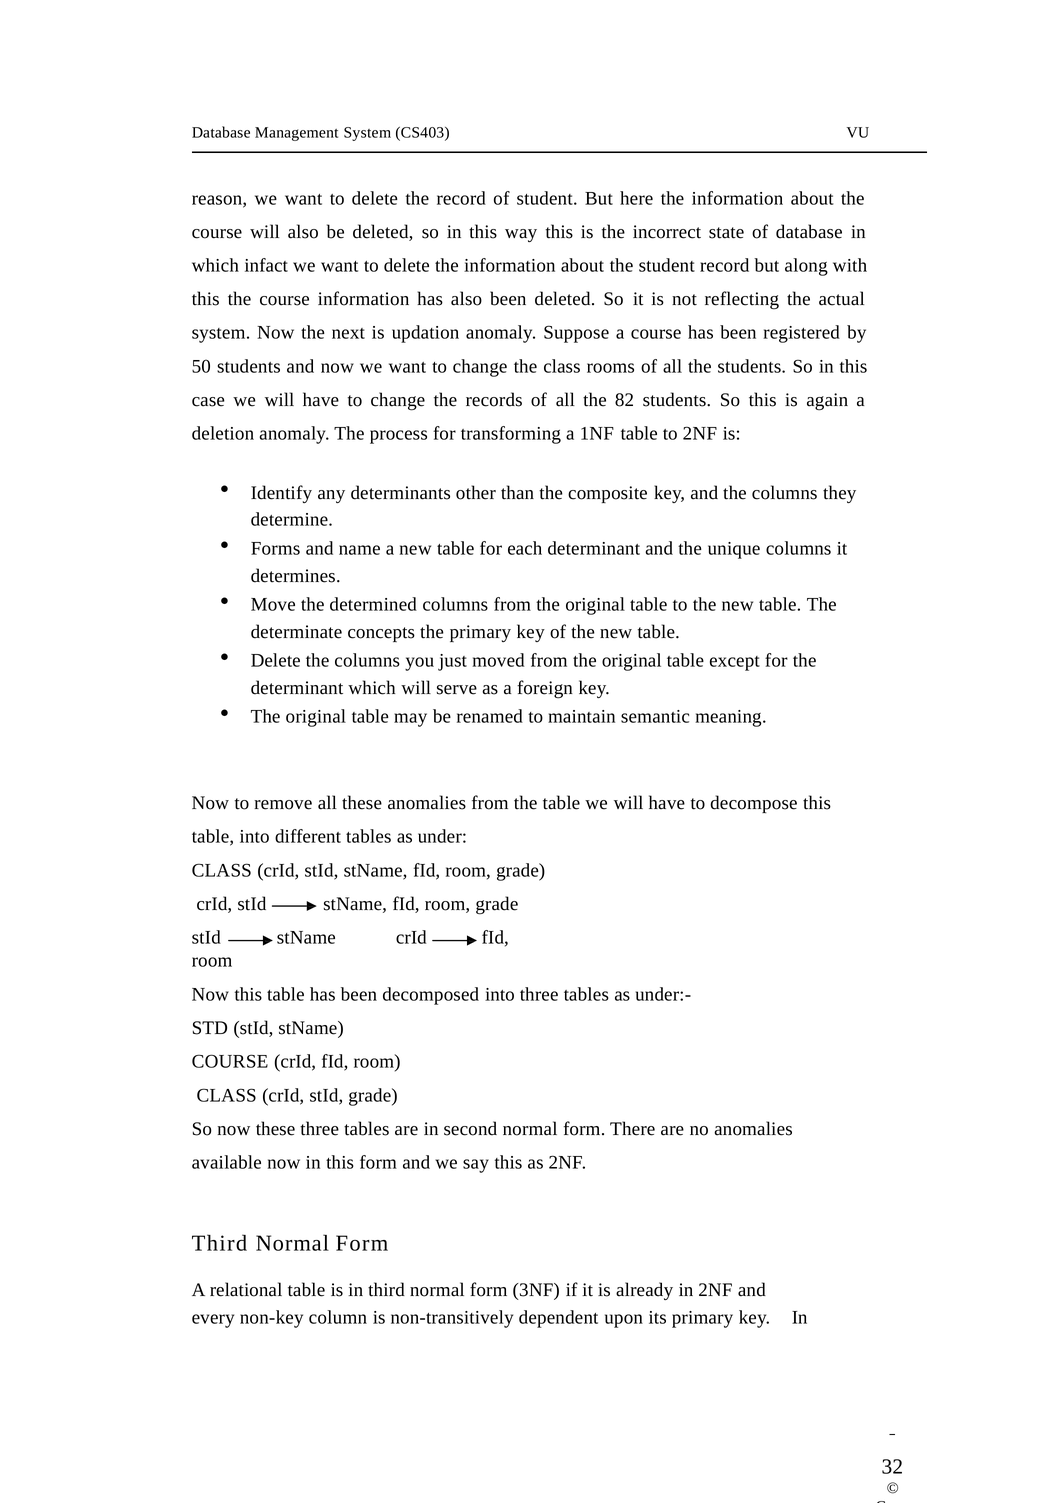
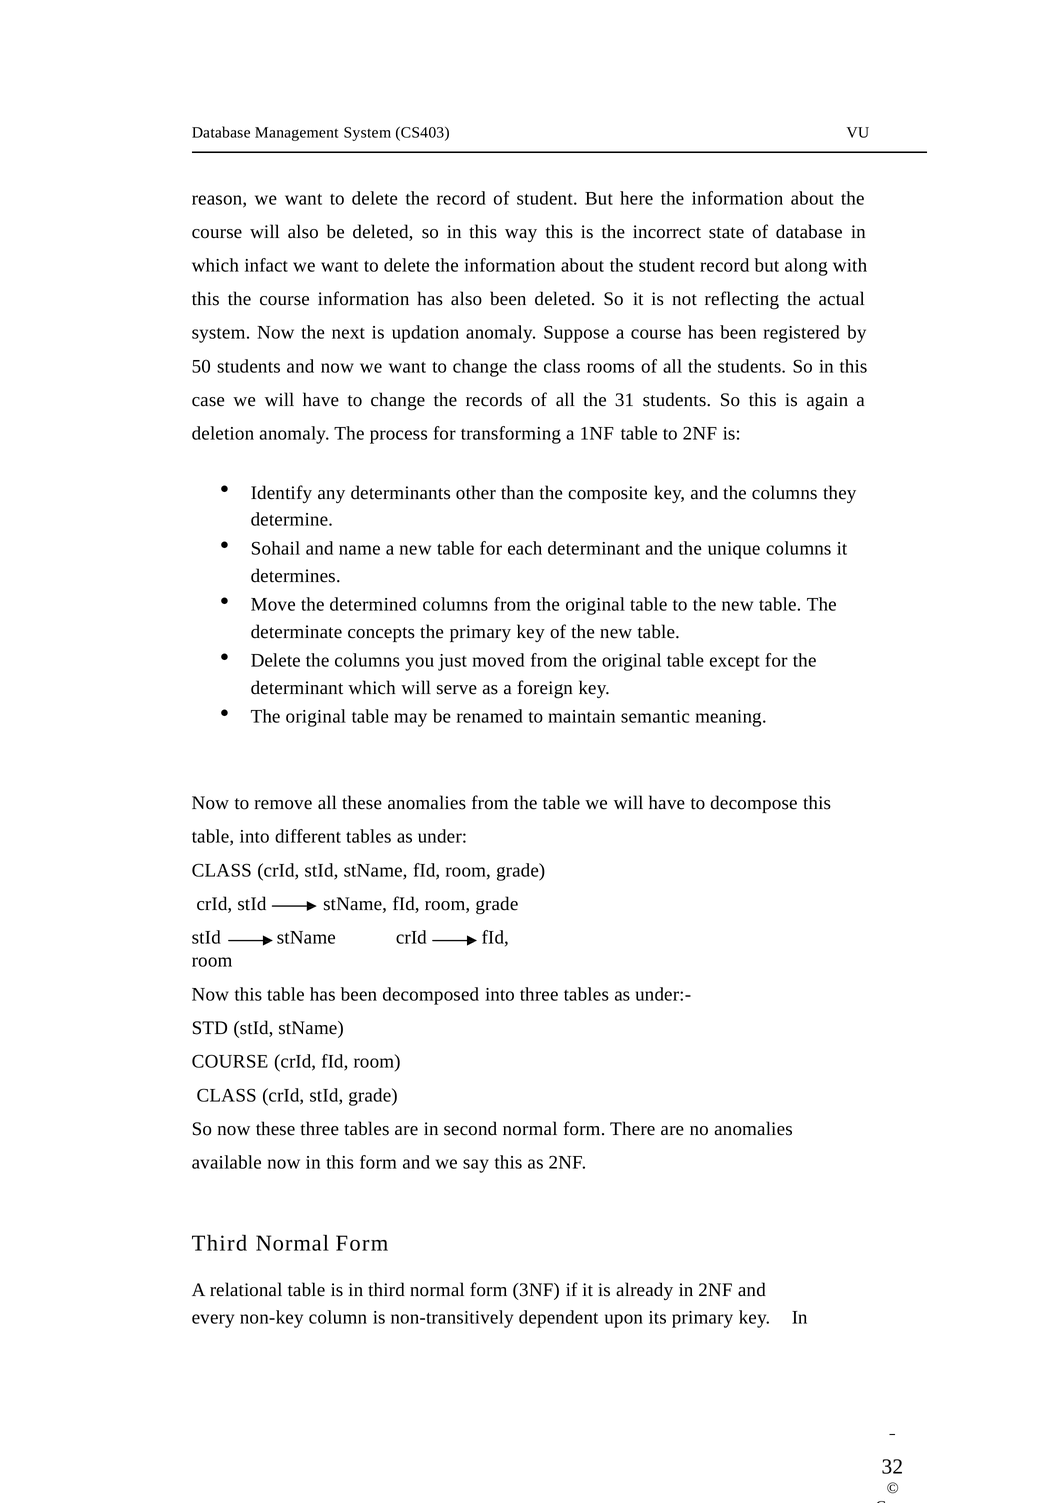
82: 82 -> 31 (625, 400)
Forms: Forms -> Sohail (276, 549)
